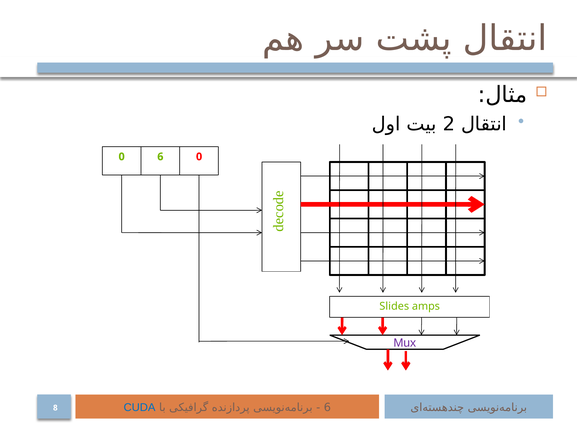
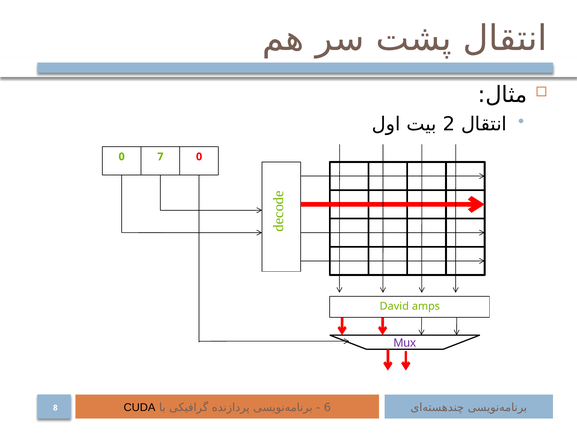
0 6: 6 -> 7 (160, 157)
Slides: Slides -> David (394, 306)
CUDA colour: blue -> black (139, 407)
